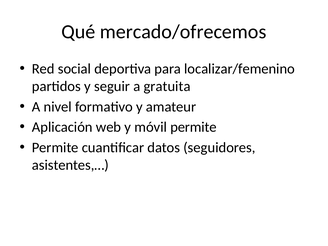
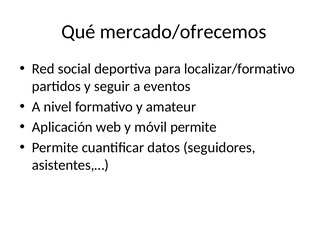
localizar/femenino: localizar/femenino -> localizar/formativo (240, 69)
gratuita: gratuita -> eventos (167, 86)
